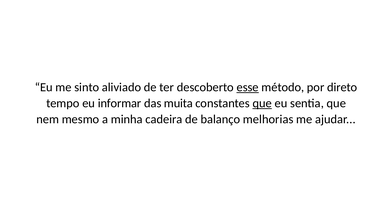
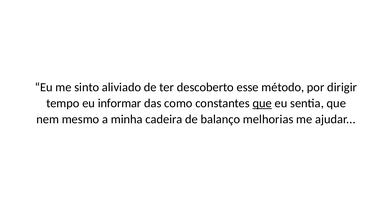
esse underline: present -> none (248, 87)
direto: direto -> dirigir (342, 87)
muita: muita -> como (178, 103)
